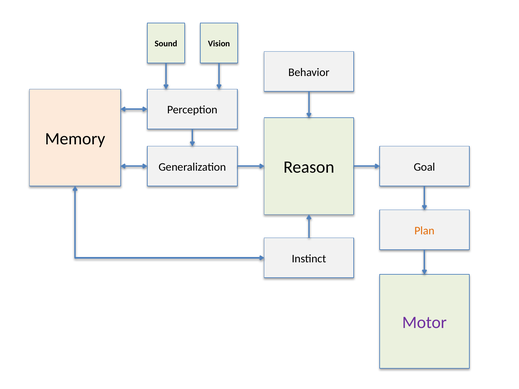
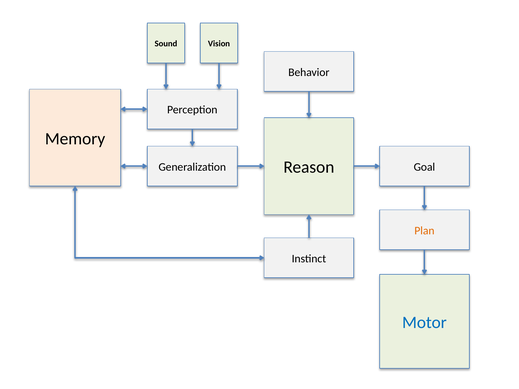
Motor colour: purple -> blue (424, 323)
